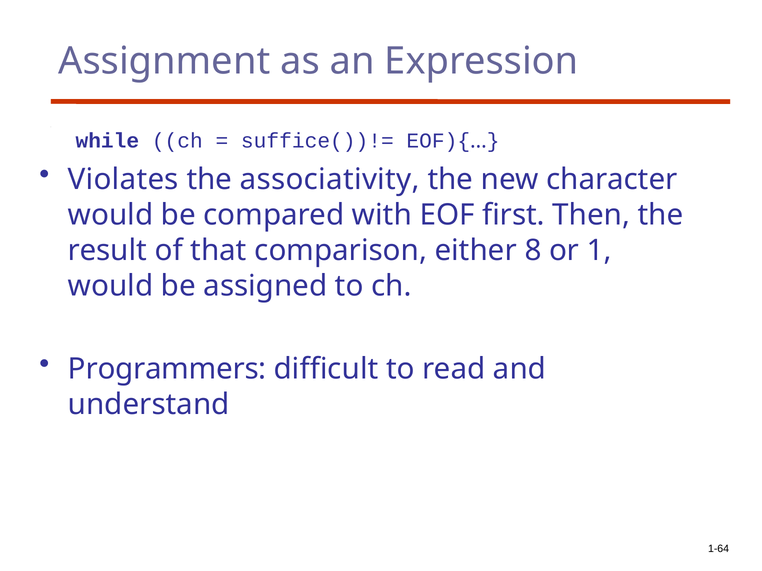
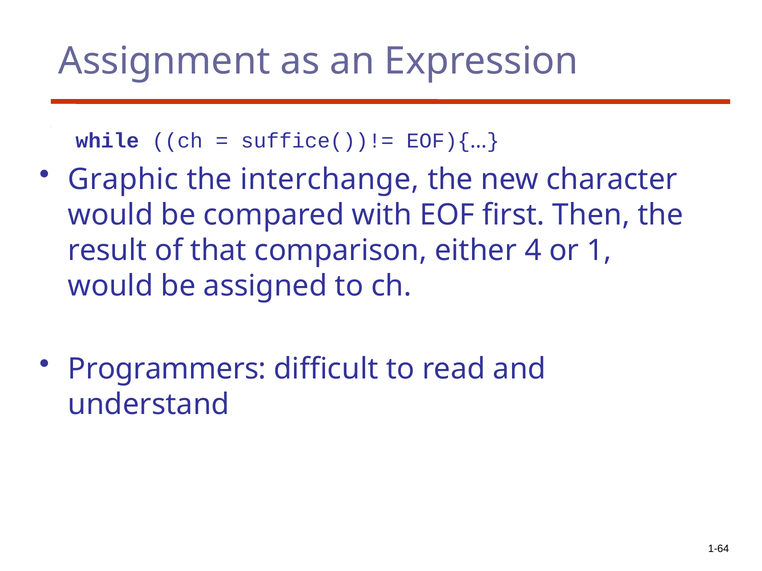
Violates: Violates -> Graphic (123, 179)
associativity: associativity -> interchange (330, 179)
8: 8 -> 4 (533, 251)
